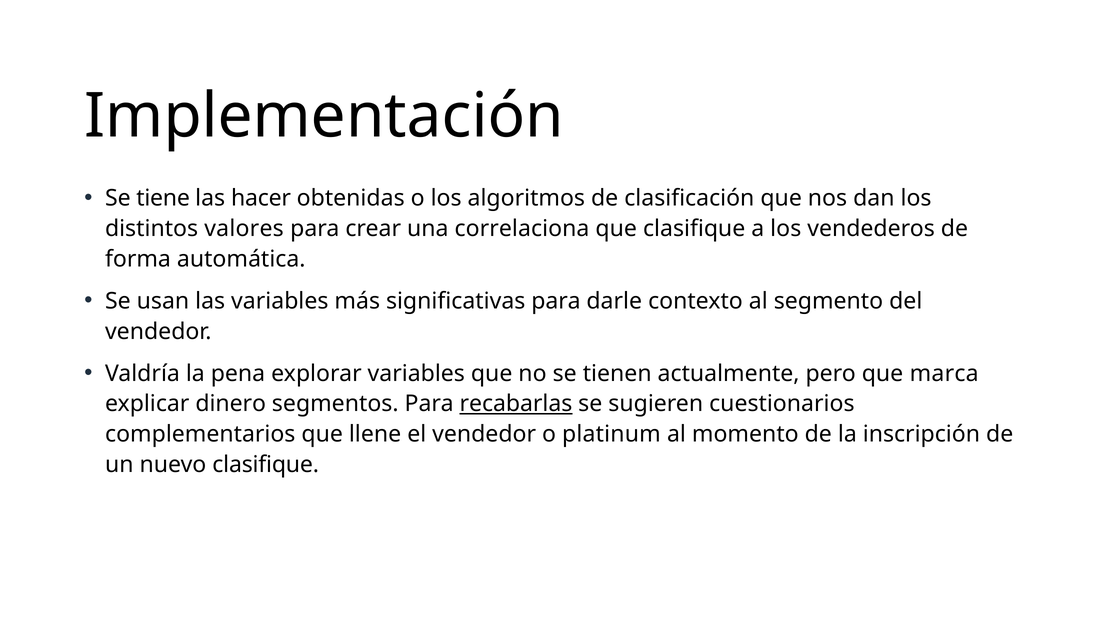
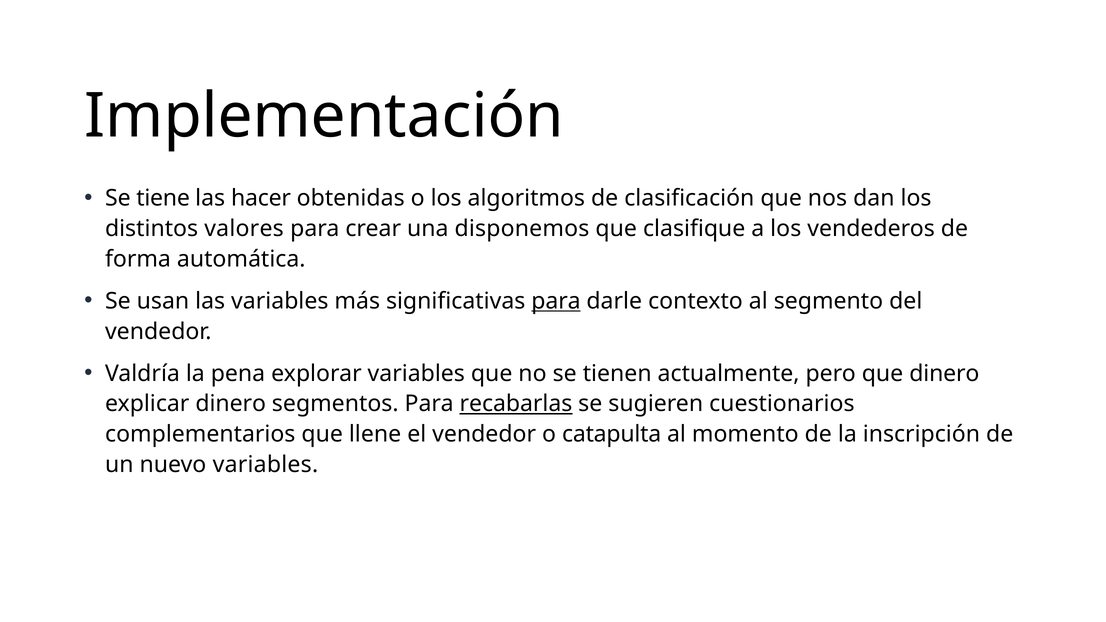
correlaciona: correlaciona -> disponemos (522, 229)
para underline: none -> present (556, 301)
que marca: marca -> dinero (944, 373)
platinum: platinum -> catapulta (612, 434)
nuevo clasifique: clasifique -> variables (265, 465)
